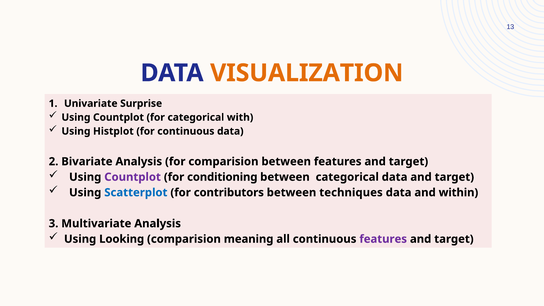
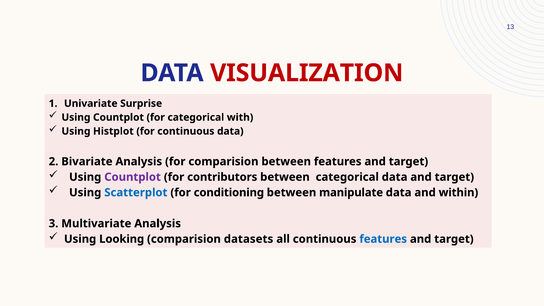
VISUALIZATION colour: orange -> red (307, 73)
conditioning: conditioning -> contributors (222, 177)
contributors: contributors -> conditioning (229, 193)
techniques: techniques -> manipulate (351, 193)
meaning: meaning -> datasets (249, 239)
features colour: purple -> blue (383, 239)
